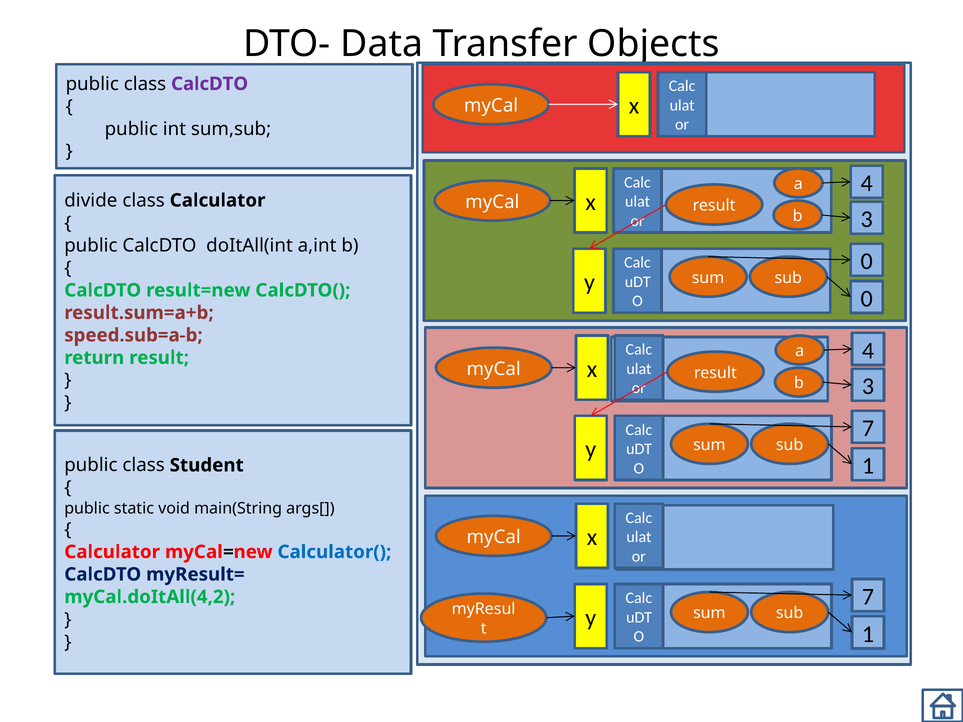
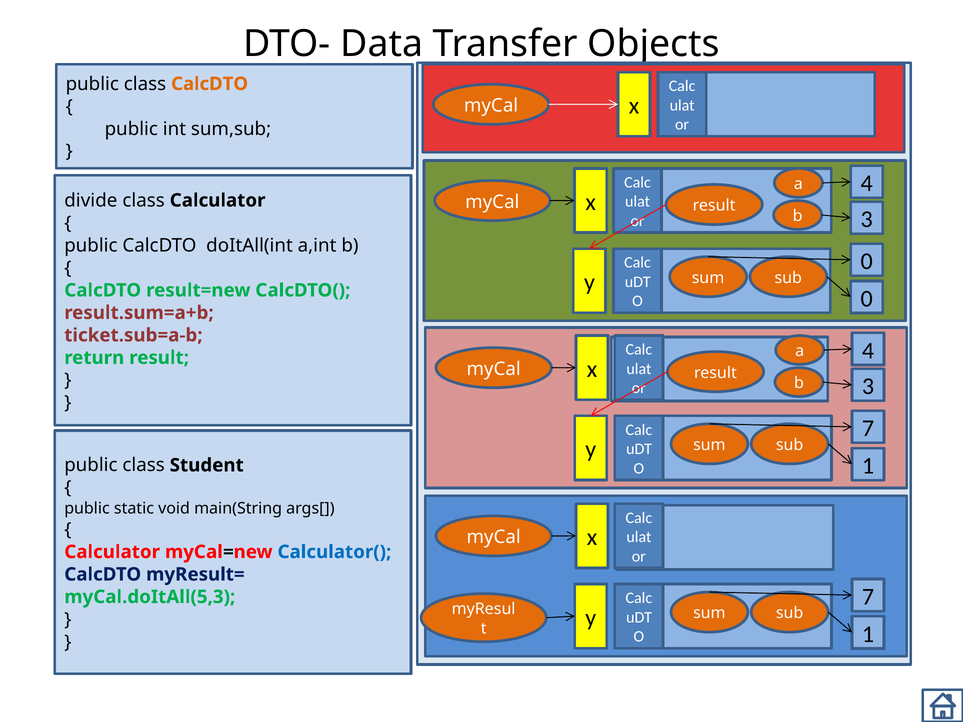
CalcDTO colour: purple -> orange (210, 84)
speed.sub=a-b: speed.sub=a-b -> ticket.sub=a-b (133, 335)
myCal.doItAll(4,2: myCal.doItAll(4,2 -> myCal.doItAll(5,3 (150, 597)
